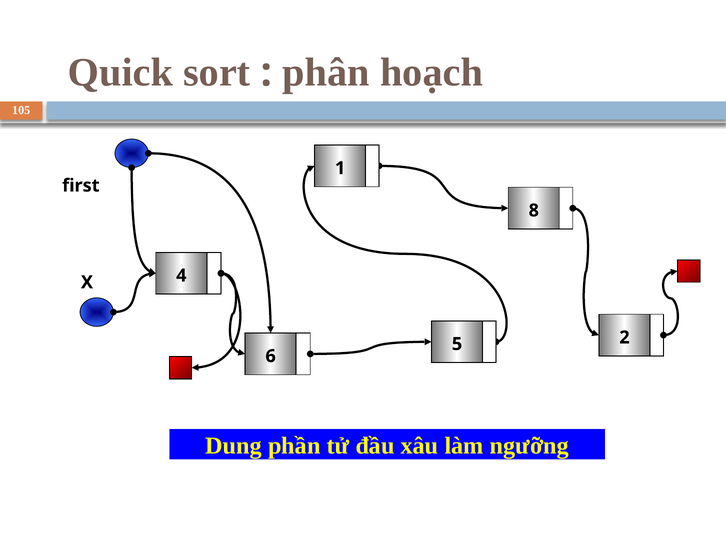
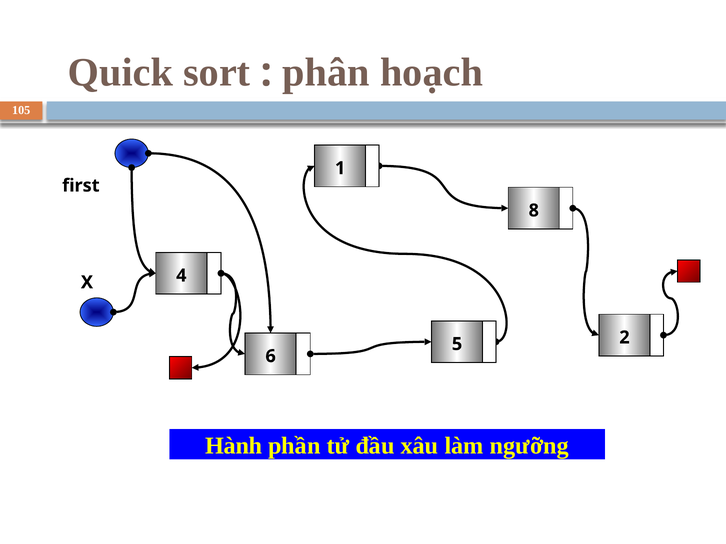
Dung: Dung -> Hành (234, 446)
